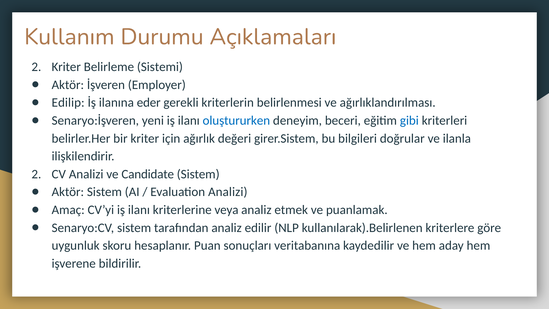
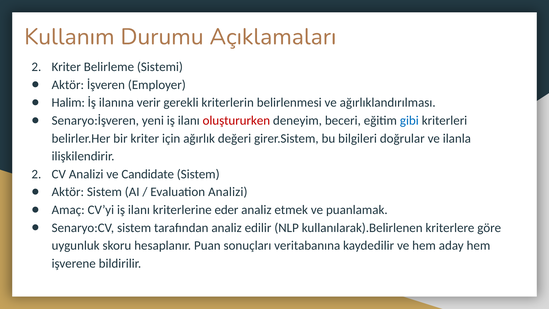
Edilip: Edilip -> Halim (68, 103)
eder: eder -> verir (149, 103)
oluştururken colour: blue -> red (236, 120)
veya: veya -> eder (226, 210)
